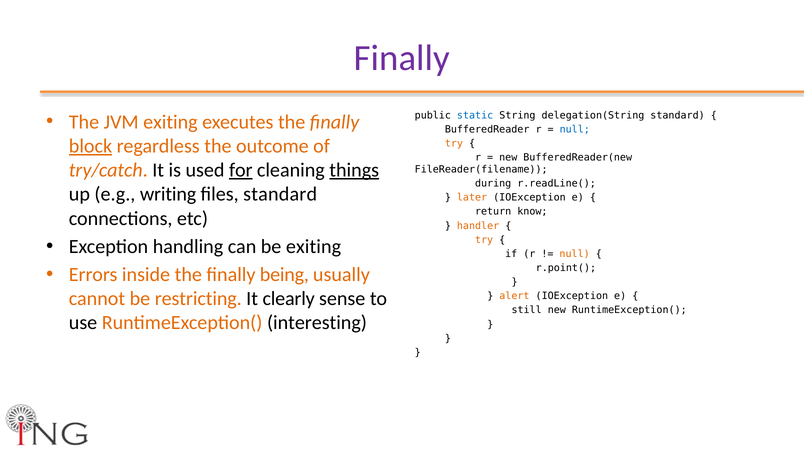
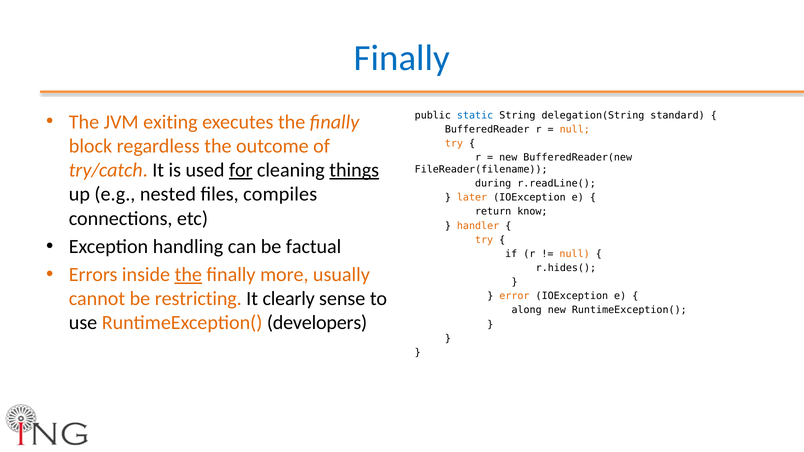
Finally colour: purple -> blue (402, 58)
null colour: blue -> orange (575, 129)
block underline: present -> none (91, 146)
writing: writing -> nested (168, 194)
files standard: standard -> compiles (280, 194)
be exiting: exiting -> factual (314, 247)
r.point(: r.point( -> r.hides( (566, 268)
the underline: none -> present (188, 275)
being: being -> more (284, 275)
alert: alert -> error (514, 296)
still: still -> along (527, 310)
interesting: interesting -> developers (317, 323)
